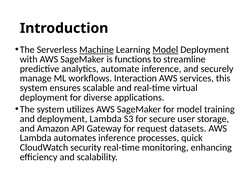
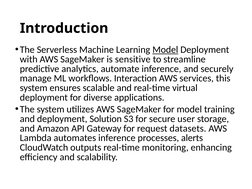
Machine underline: present -> none (97, 50)
functions: functions -> sensitive (133, 59)
deployment Lambda: Lambda -> Solution (106, 119)
quick: quick -> alerts (192, 138)
security: security -> outputs (86, 147)
